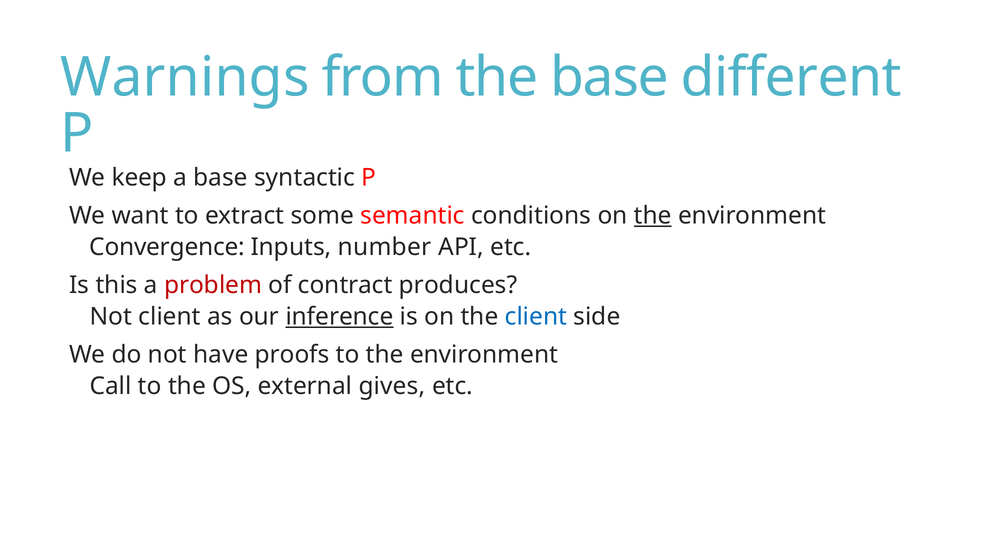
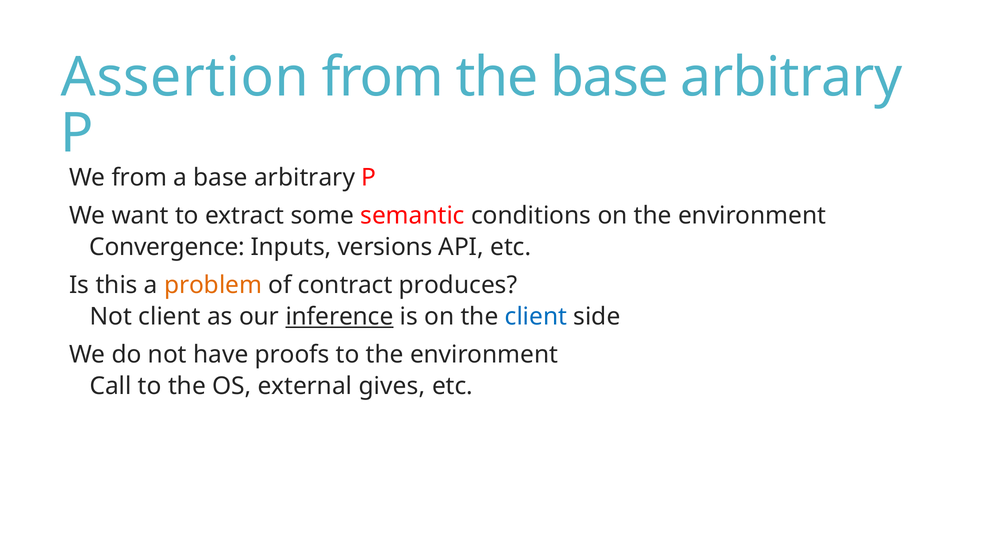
Warnings: Warnings -> Assertion (185, 77)
the base different: different -> arbitrary (791, 77)
We keep: keep -> from (139, 177)
a base syntactic: syntactic -> arbitrary (305, 177)
the underline: present -> none (653, 216)
number: number -> versions (385, 247)
problem colour: red -> orange (213, 285)
